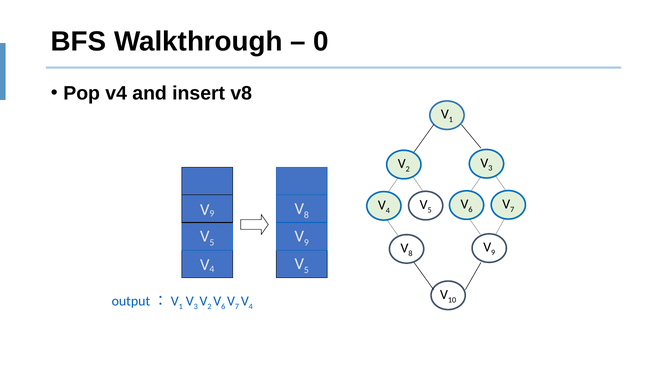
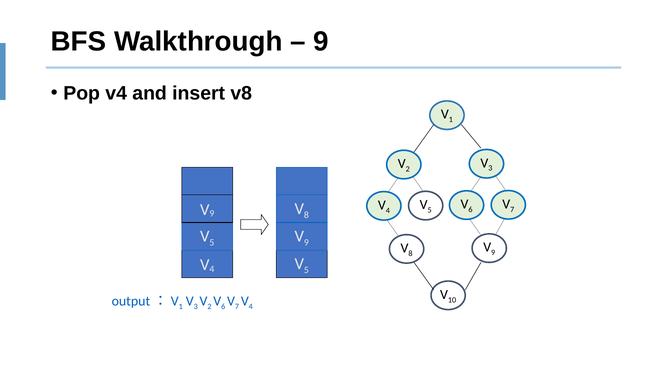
0: 0 -> 9 (321, 42)
